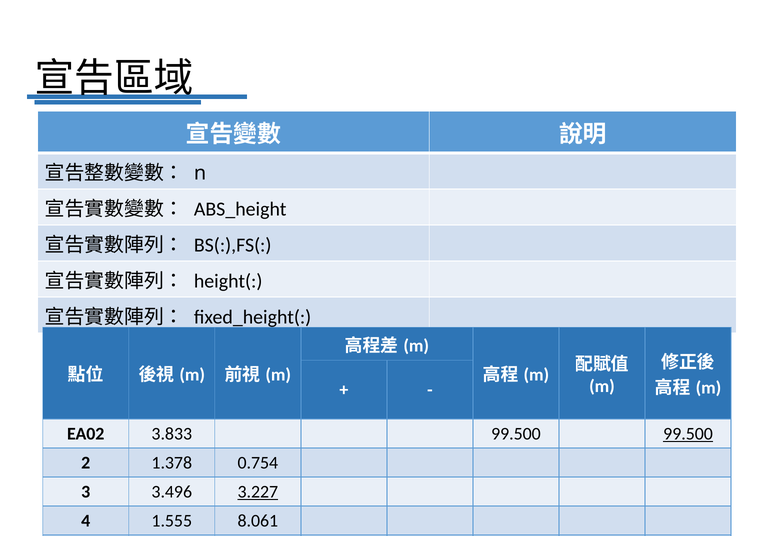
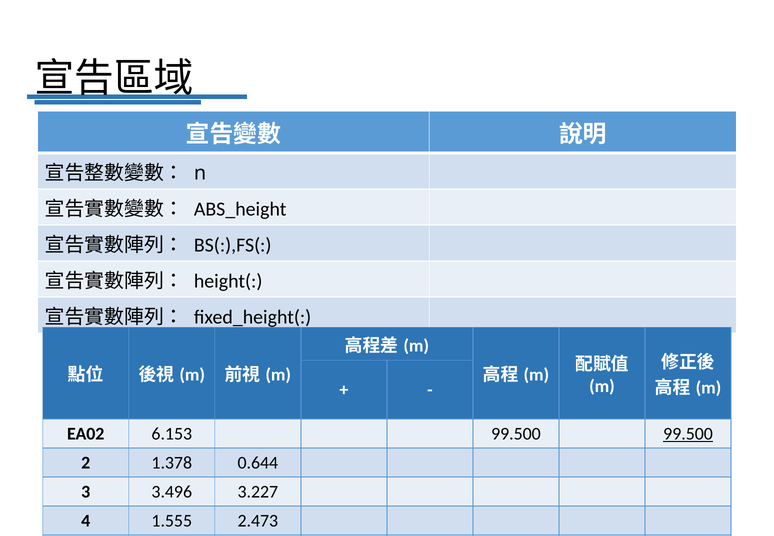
3.833: 3.833 -> 6.153 (172, 434)
0.754: 0.754 -> 0.644 (258, 463)
3.227 underline: present -> none (258, 492)
8.061: 8.061 -> 2.473 (258, 521)
